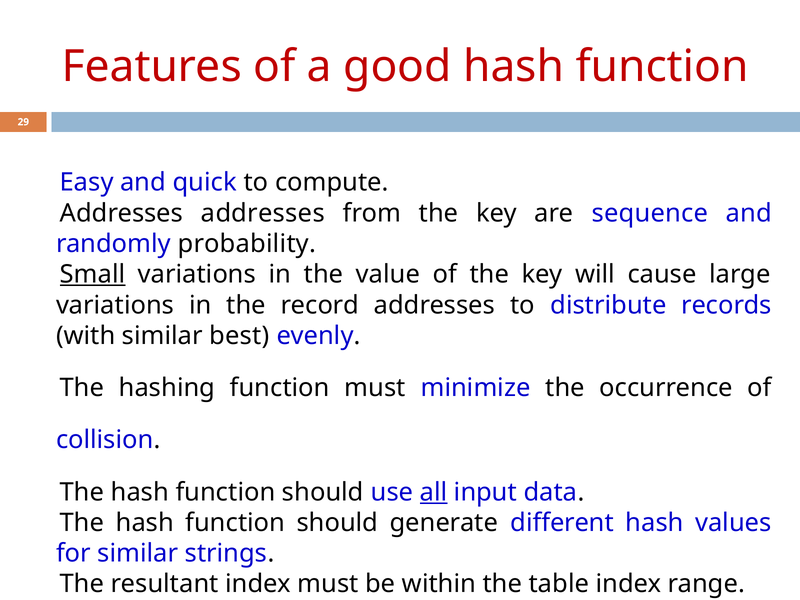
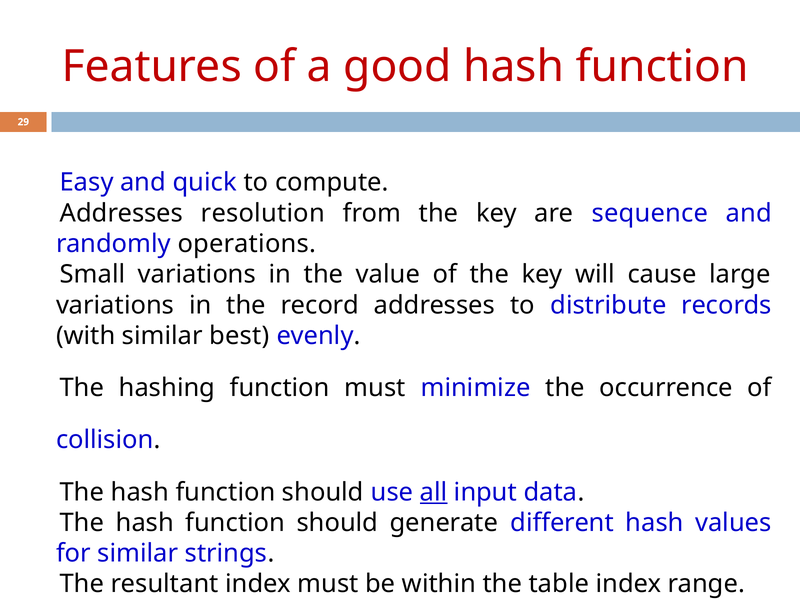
Addresses addresses: addresses -> resolution (263, 213)
probability: probability -> operations (247, 244)
Small underline: present -> none (93, 274)
